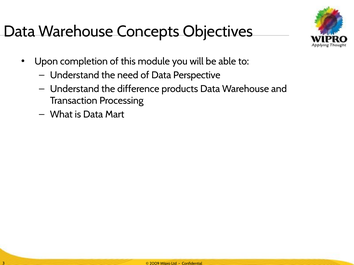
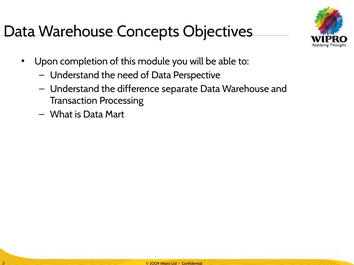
products: products -> separate (180, 89)
